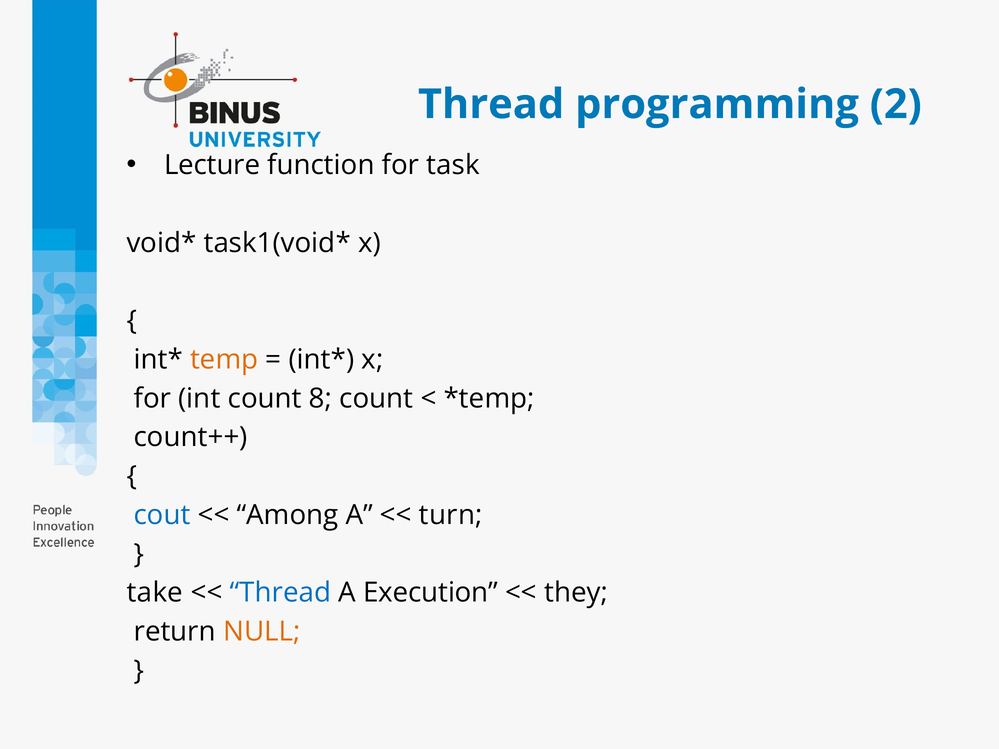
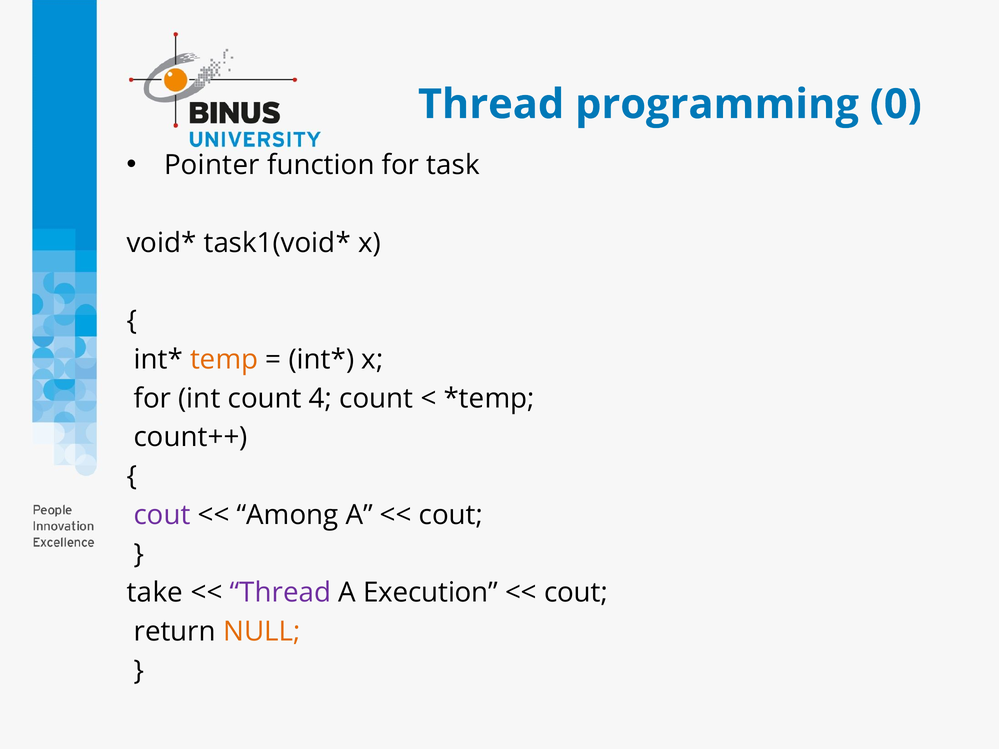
2: 2 -> 0 (896, 104)
Lecture: Lecture -> Pointer (212, 165)
8: 8 -> 4 (321, 399)
cout colour: blue -> purple (162, 515)
turn: turn -> cout (451, 515)
Thread colour: blue -> purple (280, 593)
they: they -> cout (576, 593)
